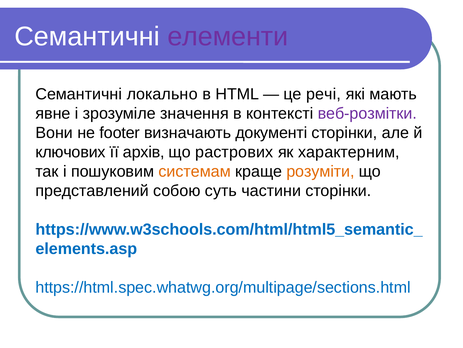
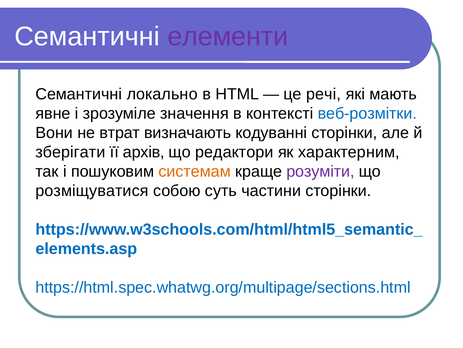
веб-розмітки colour: purple -> blue (367, 113)
footer: footer -> втрат (120, 133)
документі: документі -> кодуванні (271, 133)
ключових: ключових -> зберігати (70, 152)
растрових: растрових -> редактори (234, 152)
розуміти colour: orange -> purple (320, 171)
представлений: представлений -> розміщуватися (92, 191)
